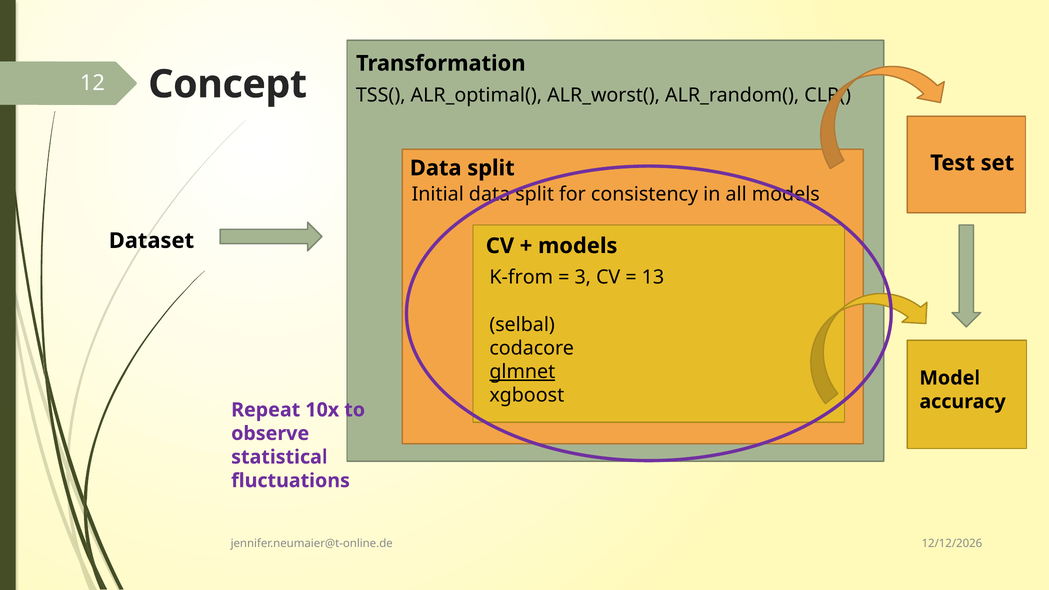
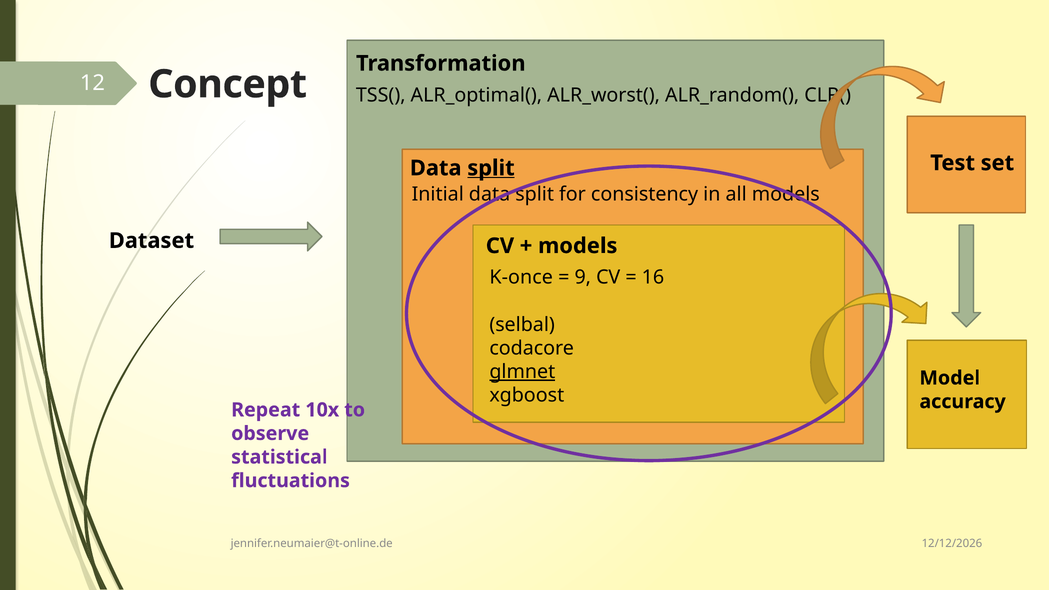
split underline: none -> present (491, 168)
K-from: K-from -> K-once (521, 277)
3: 3 -> 9 (583, 277)
13: 13 -> 16 (653, 277)
